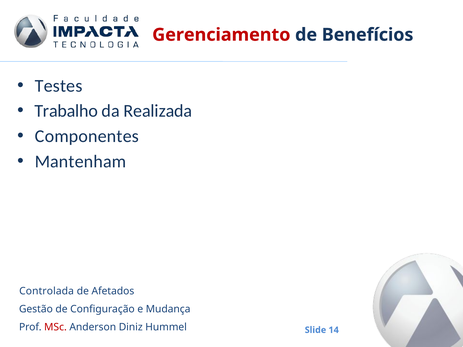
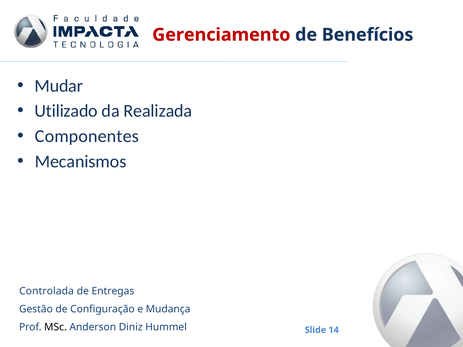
Testes: Testes -> Mudar (59, 86)
Trabalho: Trabalho -> Utilizado (66, 111)
Mantenham: Mantenham -> Mecanismos (81, 162)
Afetados: Afetados -> Entregas (113, 291)
MSc colour: red -> black (55, 327)
